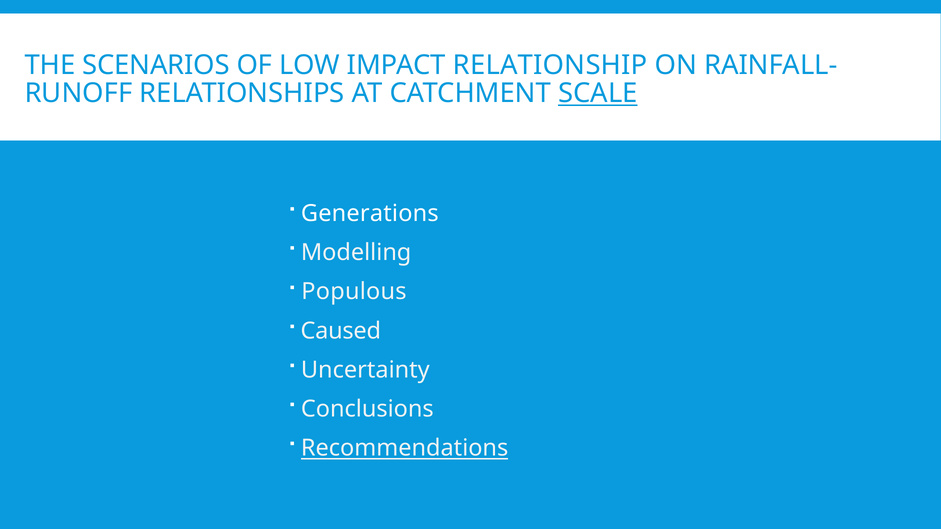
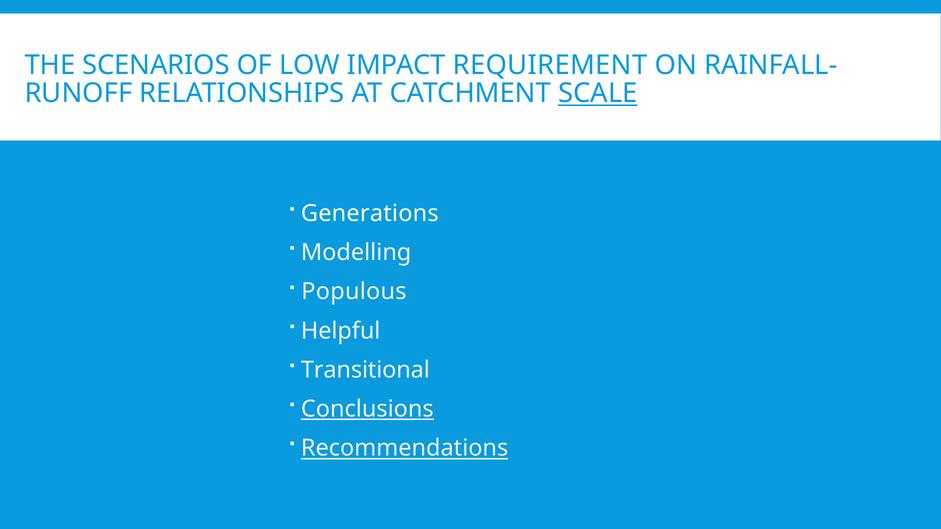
RELATIONSHIP: RELATIONSHIP -> REQUIREMENT (550, 65)
Caused: Caused -> Helpful (341, 331)
Uncertainty: Uncertainty -> Transitional (365, 370)
Conclusions underline: none -> present (367, 409)
